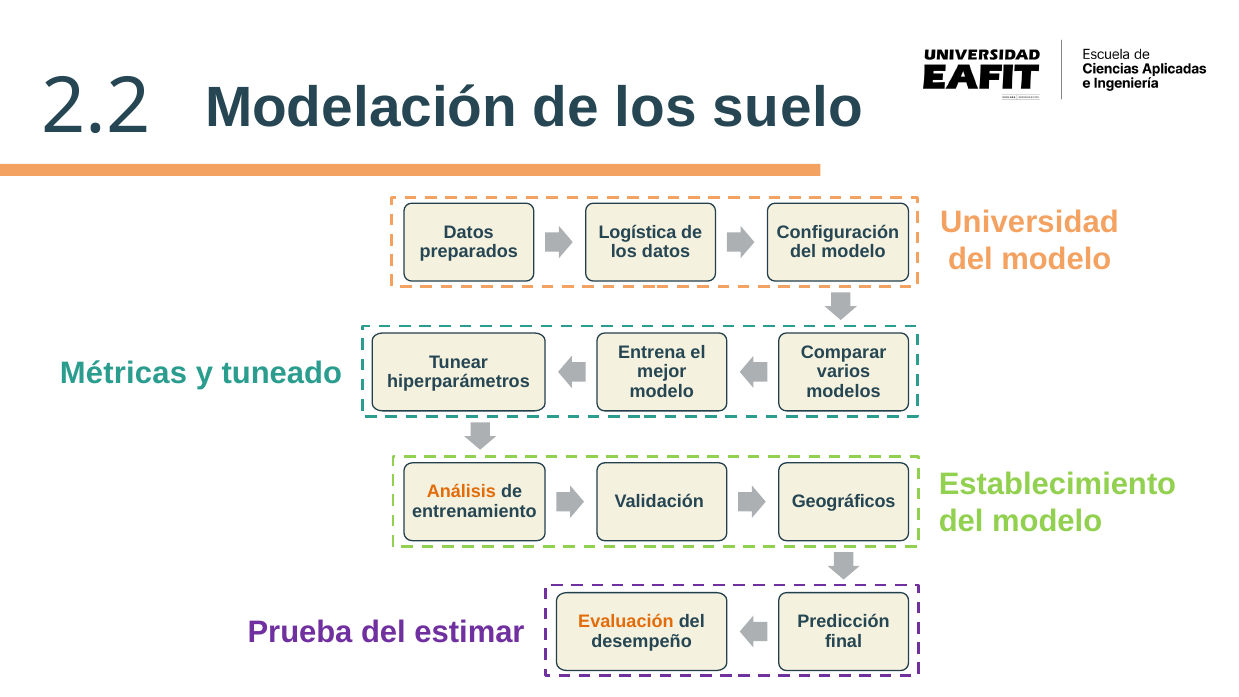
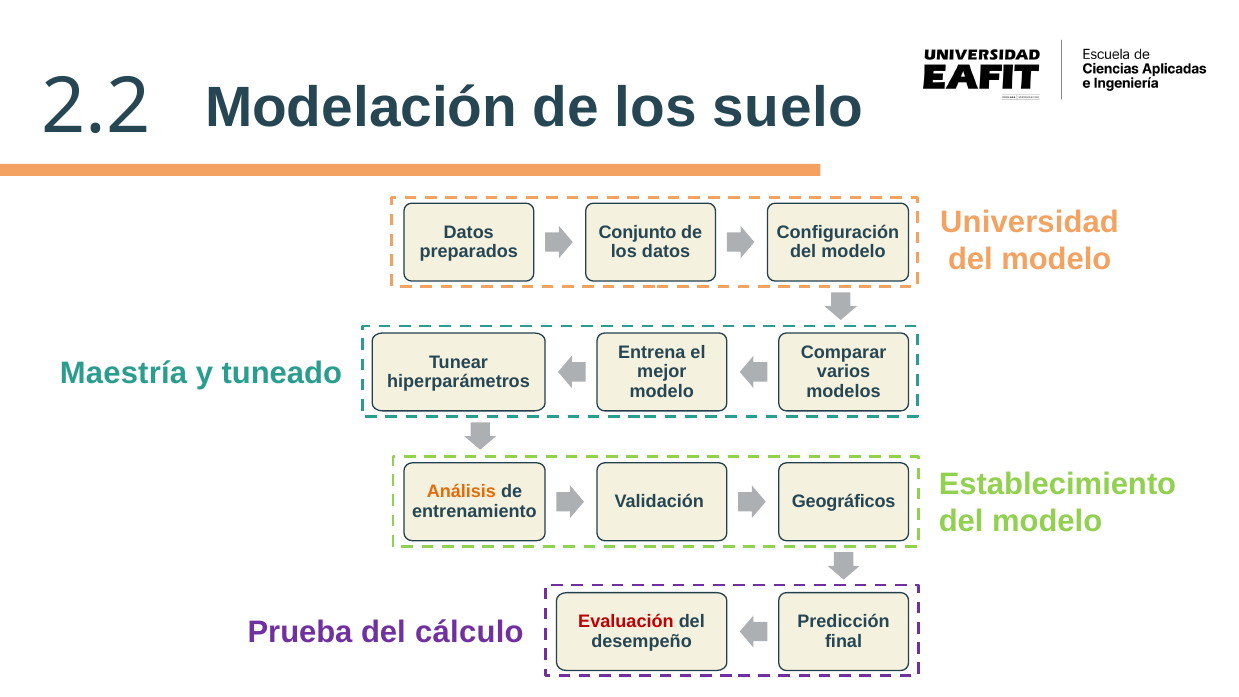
Logística: Logística -> Conjunto (638, 232)
Métricas: Métricas -> Maestría (123, 374)
Evaluación colour: orange -> red (626, 622)
estimar: estimar -> cálculo (469, 632)
